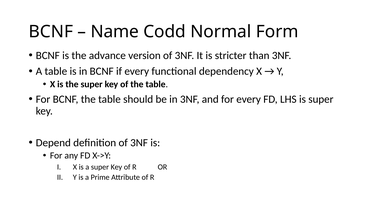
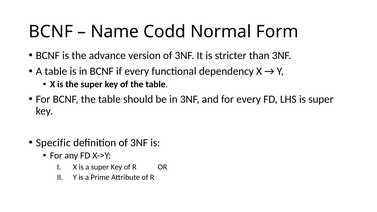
Depend: Depend -> Specific (53, 143)
